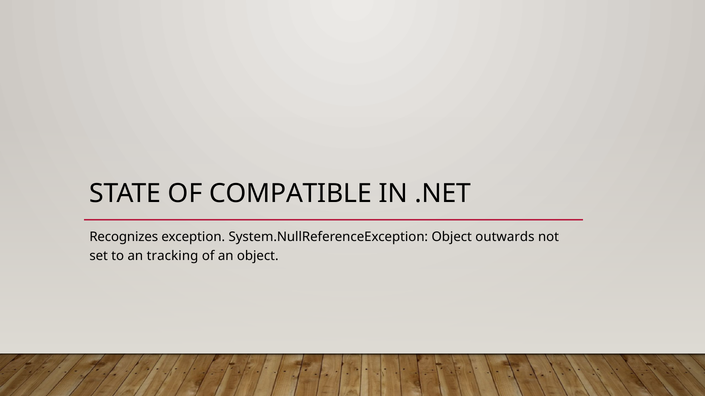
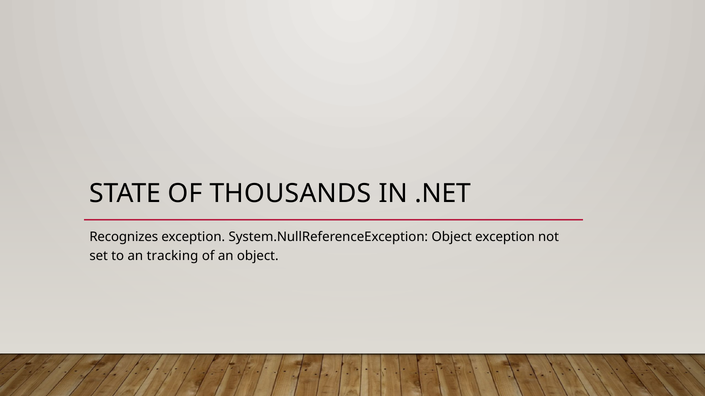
COMPATIBLE: COMPATIBLE -> THOUSANDS (290, 194)
Object outwards: outwards -> exception (505, 237)
